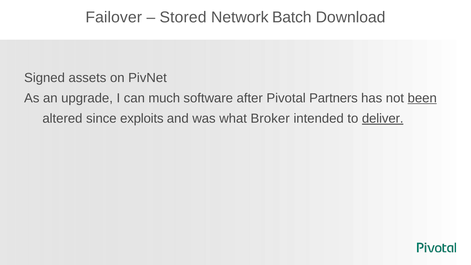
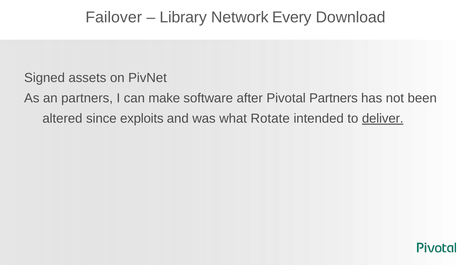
Stored: Stored -> Library (183, 17)
Batch: Batch -> Every (292, 17)
an upgrade: upgrade -> partners (87, 98)
much: much -> make (164, 98)
been underline: present -> none (422, 98)
Broker: Broker -> Rotate (270, 119)
